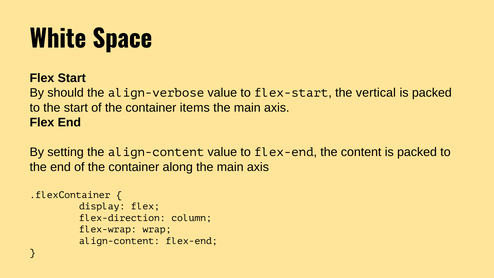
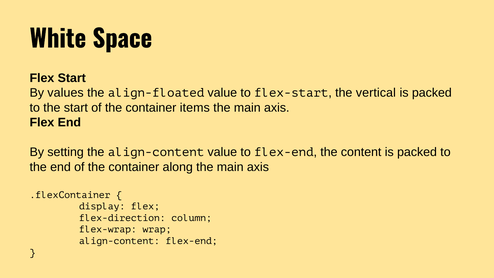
should: should -> values (66, 93)
align-verbose: align-verbose -> align-floated (156, 93)
